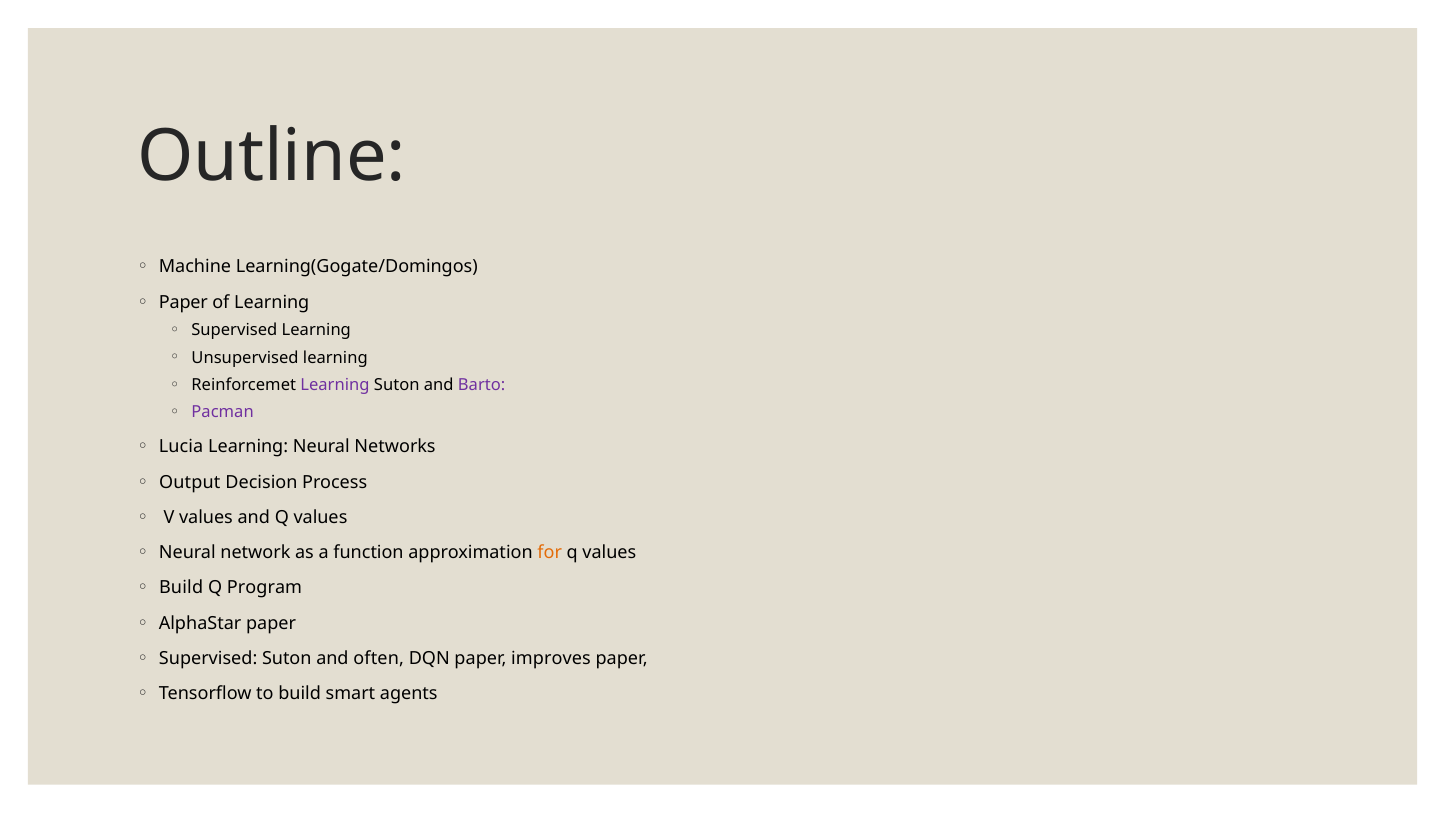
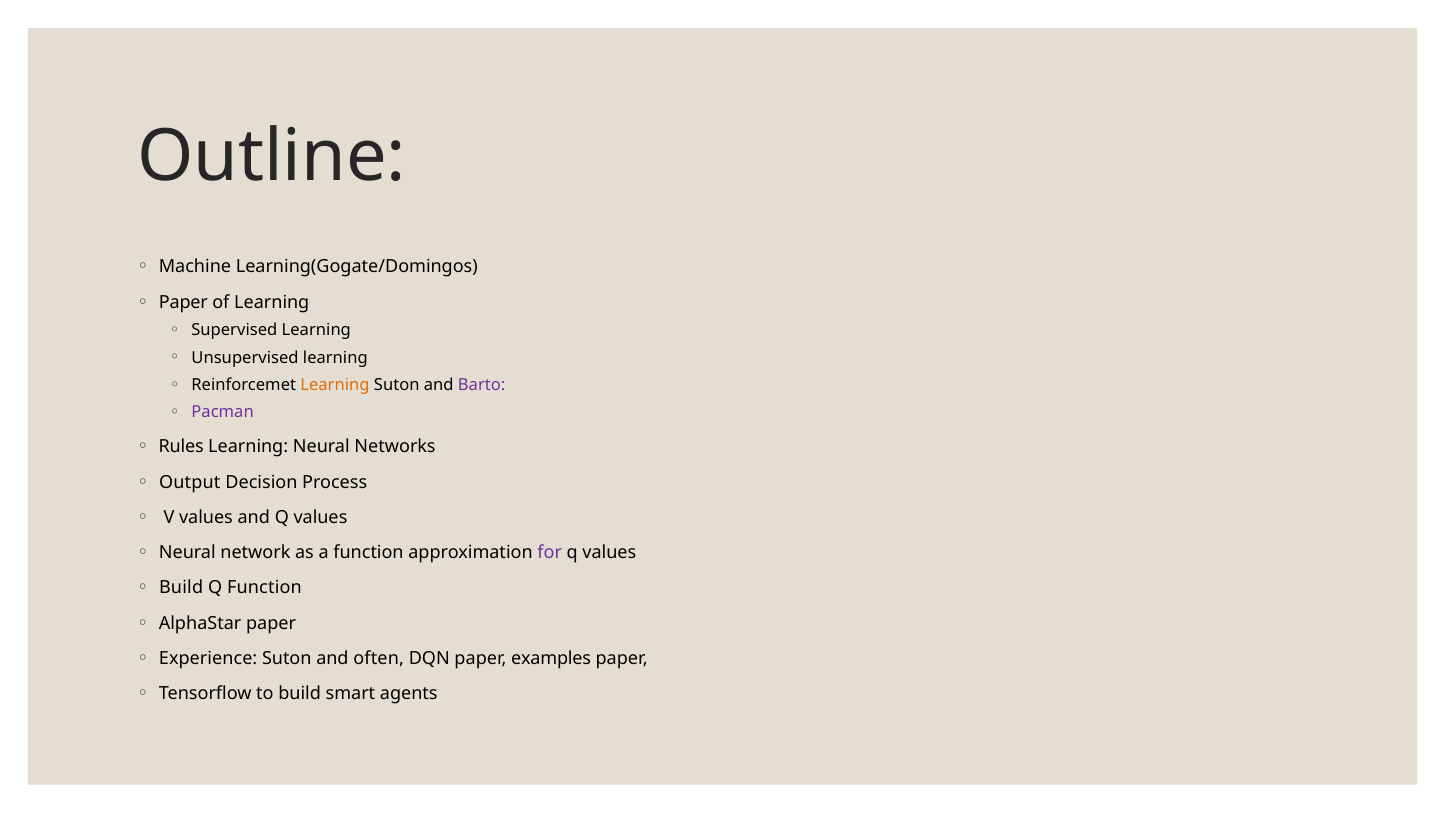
Learning colour: purple -> orange (335, 385)
Lucia: Lucia -> Rules (181, 447)
for colour: orange -> purple (550, 553)
Q Program: Program -> Function (264, 588)
Supervised: Supervised -> Experience (208, 658)
improves: improves -> examples (551, 658)
